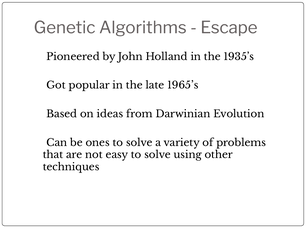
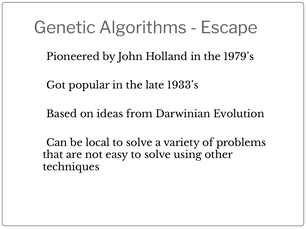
1935’s: 1935’s -> 1979’s (239, 57)
1965’s: 1965’s -> 1933’s (183, 86)
ones: ones -> local (98, 143)
